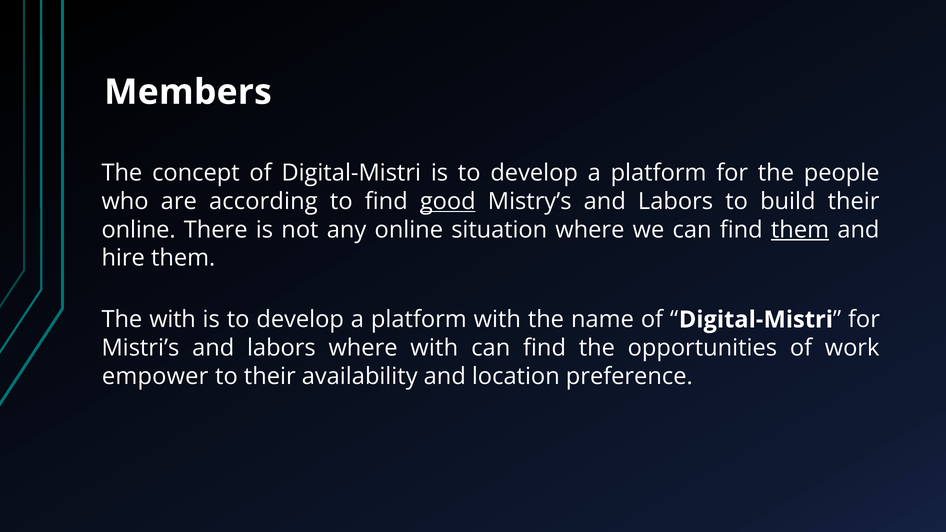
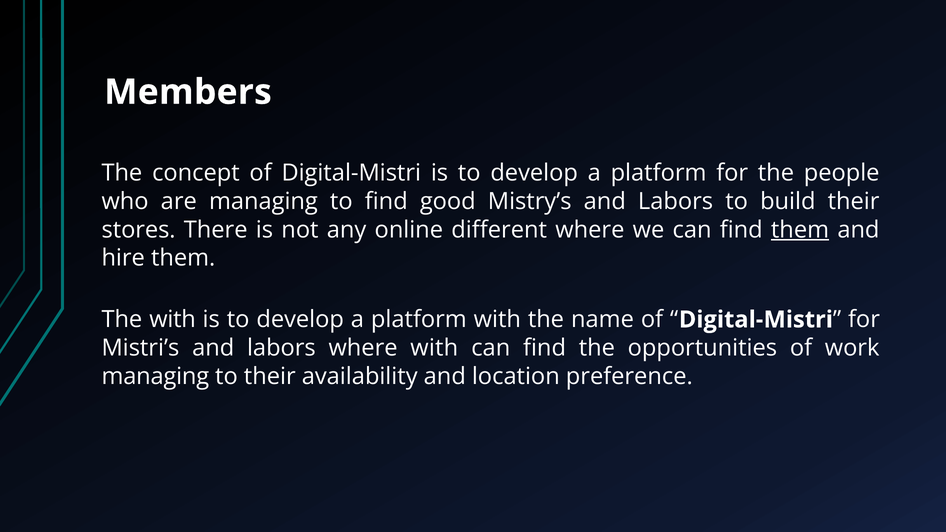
are according: according -> managing (263, 201)
good underline: present -> none (448, 201)
online: online -> stores (139, 230)
situation: situation -> different (499, 230)
empower: empower -> managing (155, 377)
